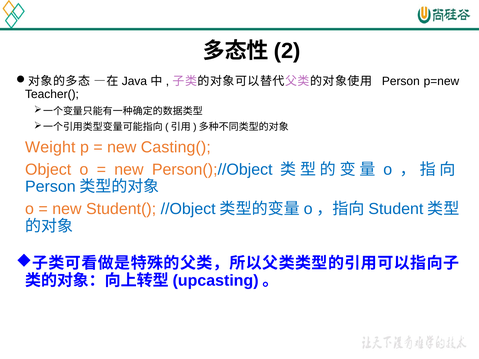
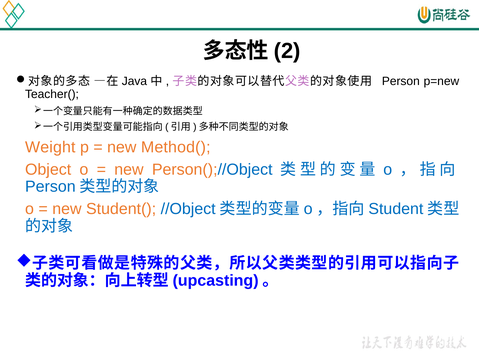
Casting(: Casting( -> Method( (176, 147)
